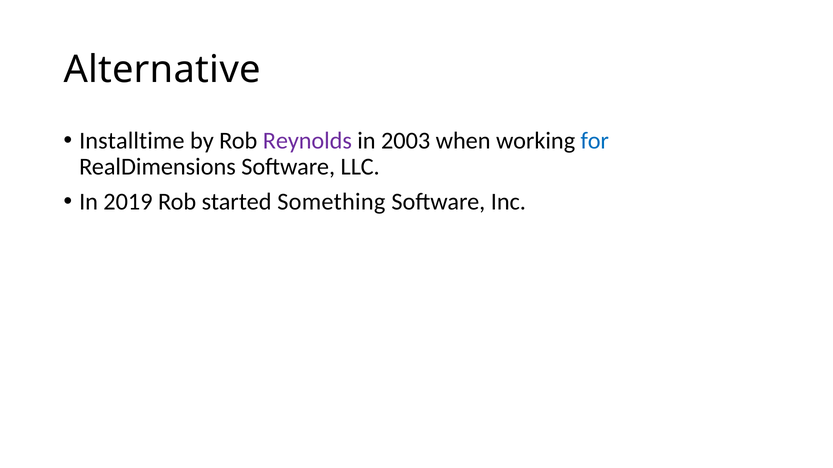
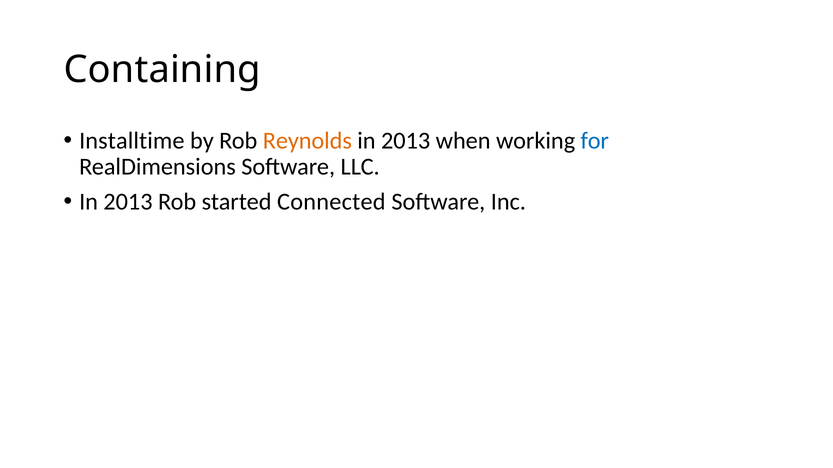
Alternative: Alternative -> Containing (162, 70)
Reynolds colour: purple -> orange (307, 141)
2003: 2003 -> 2013 (406, 141)
2019: 2019 -> 2013 (128, 202)
Something: Something -> Connected (331, 202)
